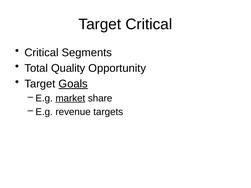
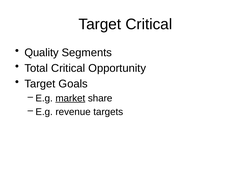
Critical: Critical -> Quality (42, 53)
Total Quality: Quality -> Critical (68, 68)
Goals underline: present -> none (73, 84)
